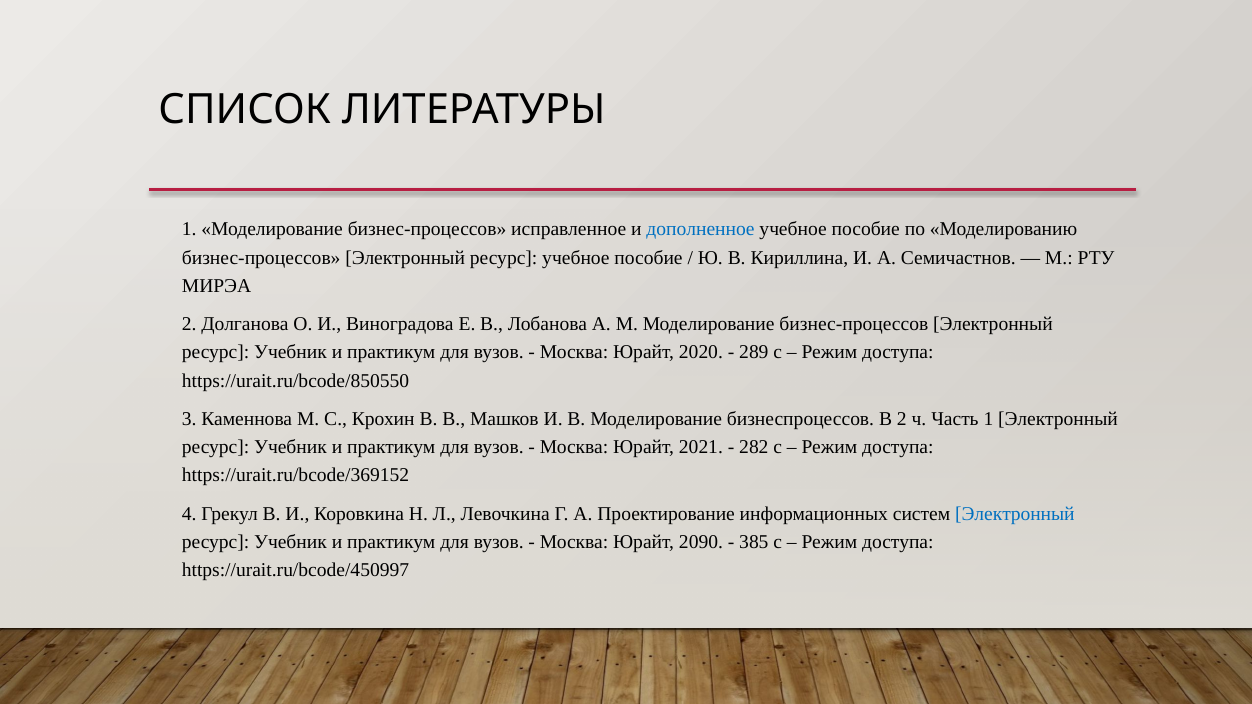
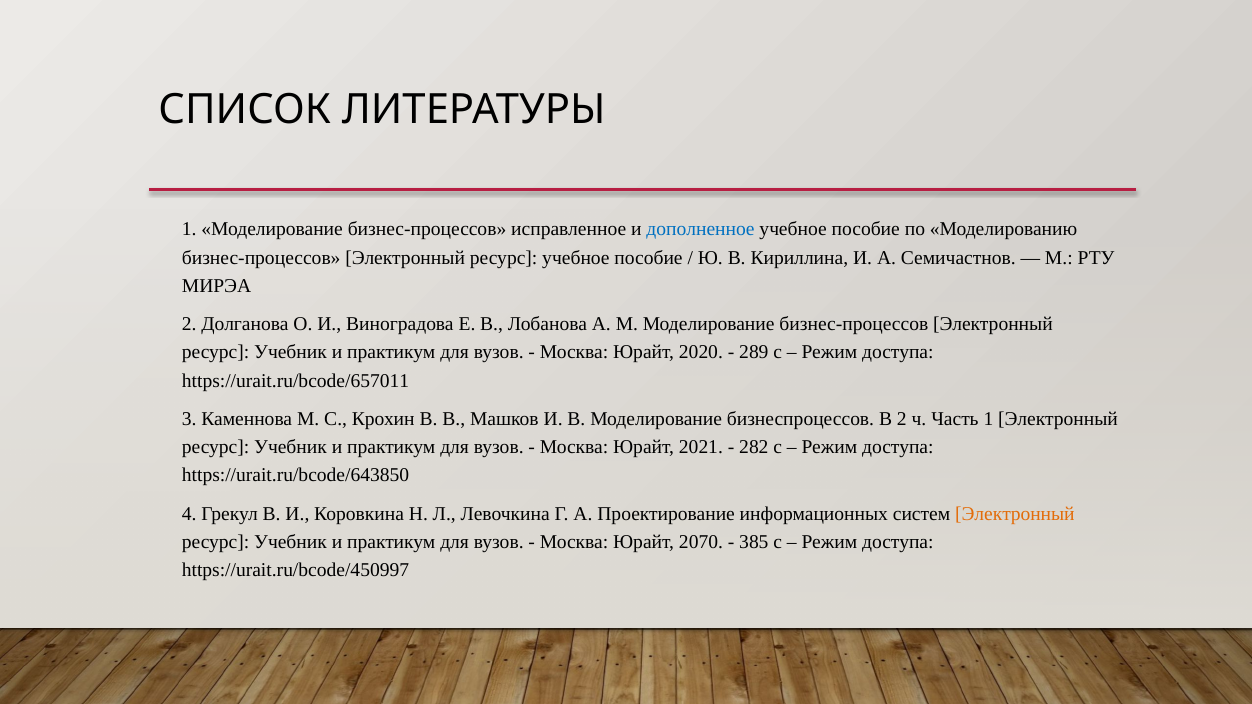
https://urait.ru/bcode/850550: https://urait.ru/bcode/850550 -> https://urait.ru/bcode/657011 (296, 381)
https://urait.ru/bcode/369152: https://urait.ru/bcode/369152 -> https://urait.ru/bcode/643850 (296, 476)
Электронный colour: blue -> orange (1015, 514)
2090: 2090 -> 2070 (701, 542)
